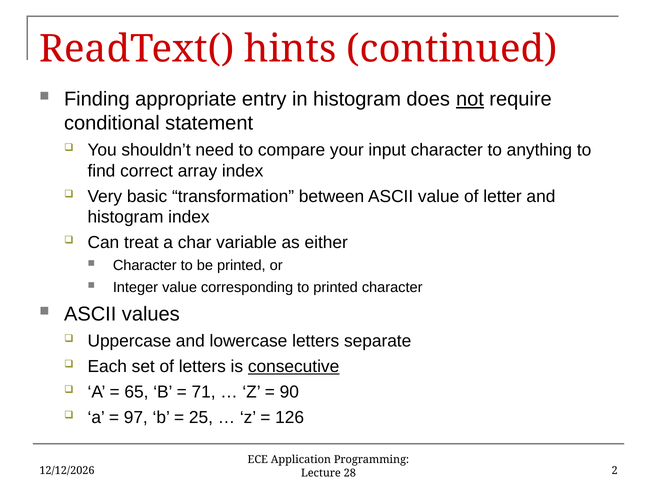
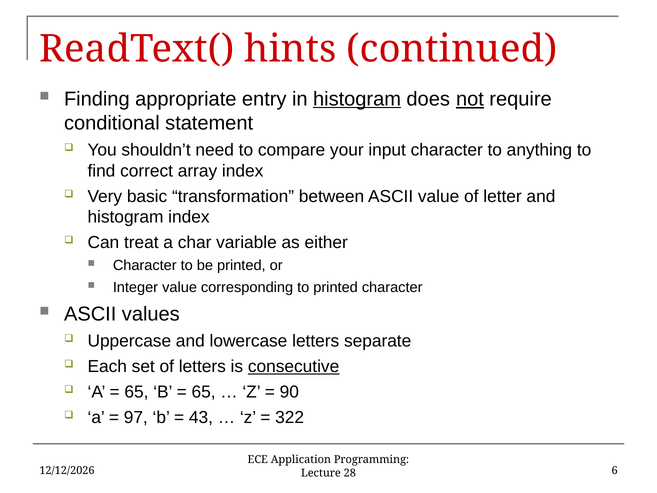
histogram underline: none -> present (357, 99)
71: 71 -> 65 (204, 392)
25: 25 -> 43 (201, 417)
126: 126 -> 322 (290, 417)
2: 2 -> 6 (615, 471)
